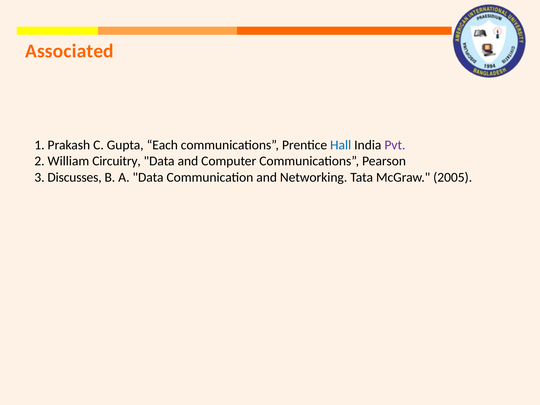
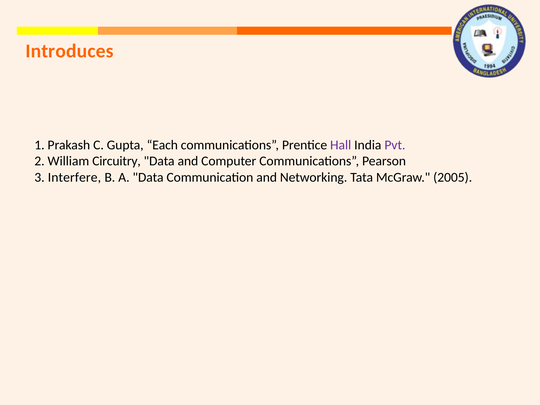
Associated: Associated -> Introduces (69, 51)
Hall colour: blue -> purple (341, 145)
Discusses: Discusses -> Interfere (74, 177)
